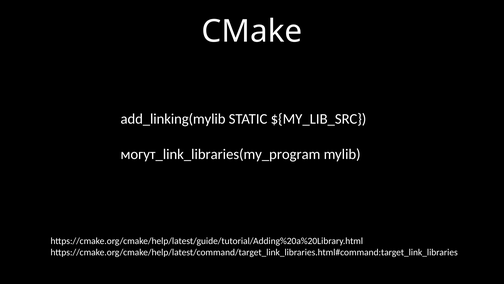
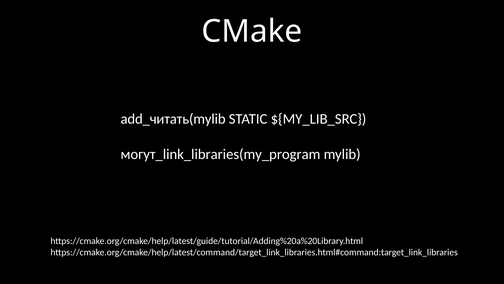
add_linking(mylib: add_linking(mylib -> add_читать(mylib (173, 119)
